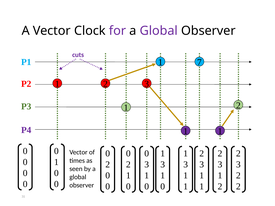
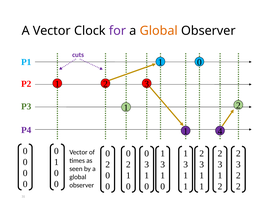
Global colour: purple -> orange (159, 31)
7: 7 -> 0 (199, 62)
1: 1 -> 4 (220, 131)
